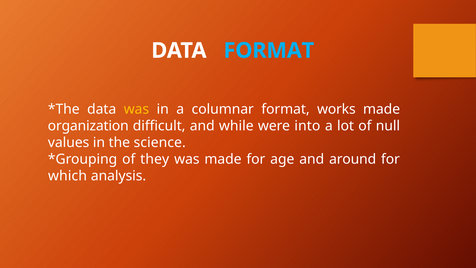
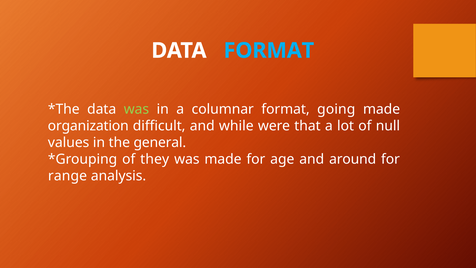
was colour: yellow -> light green (136, 109)
works: works -> going (336, 109)
into: into -> that (307, 126)
science: science -> general (160, 142)
which: which -> range (68, 176)
